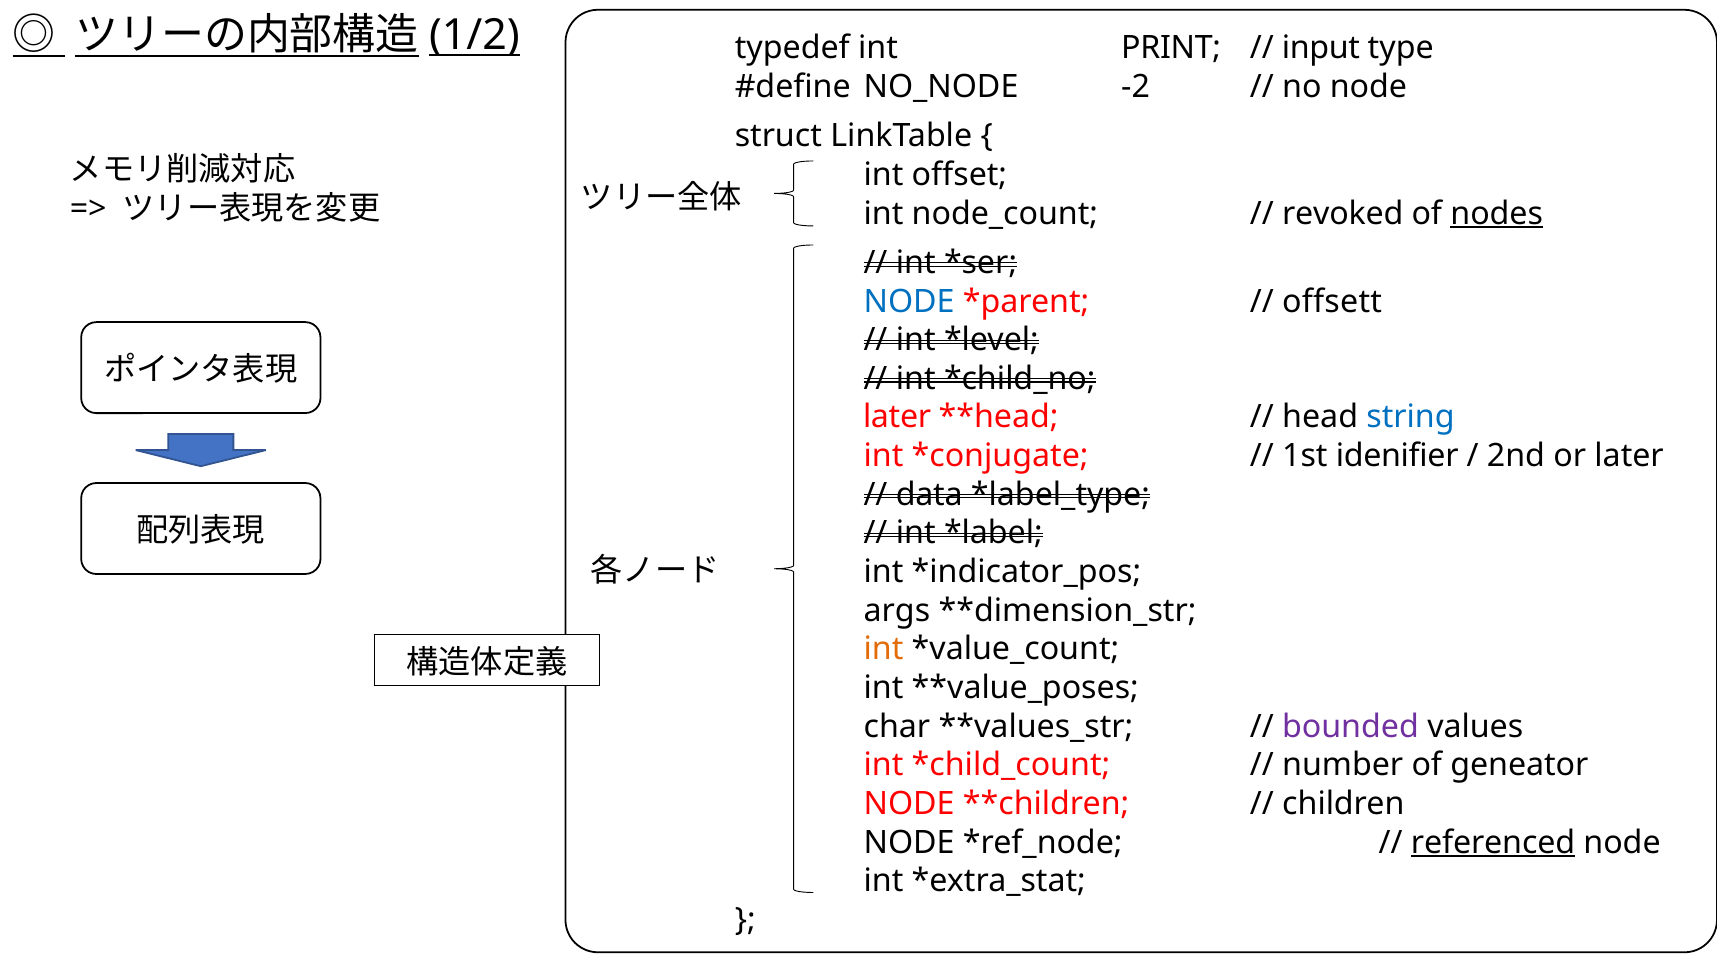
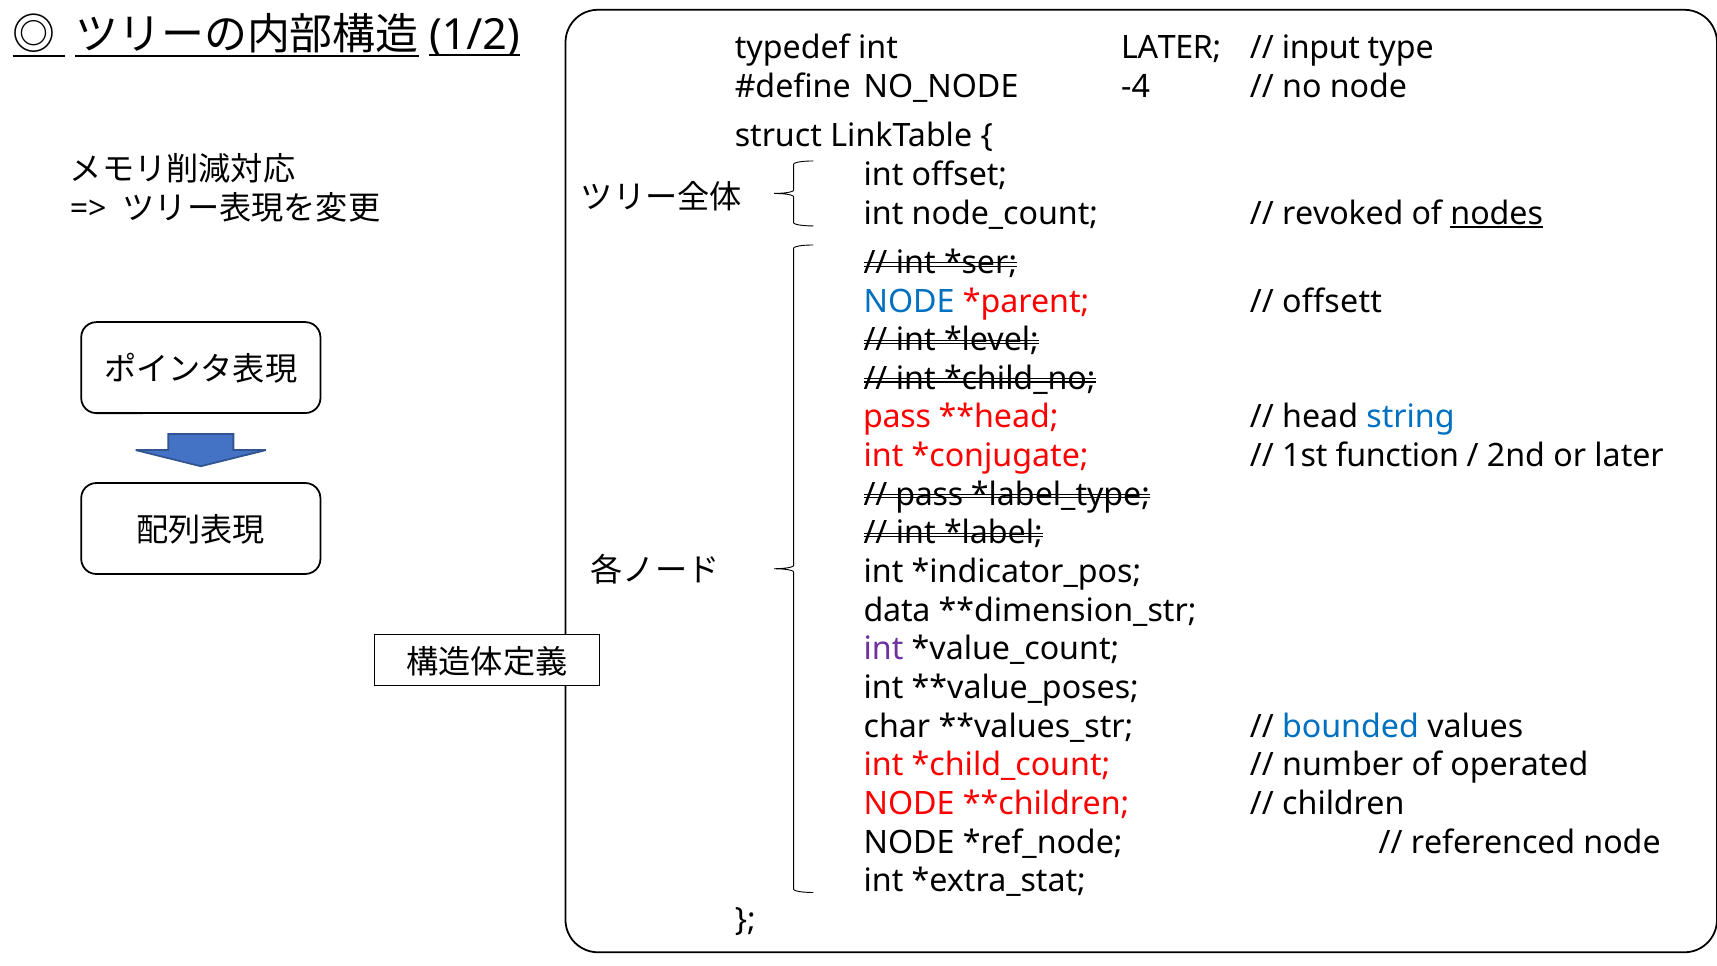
int PRINT: PRINT -> LATER (1171, 48)
-2: -2 -> -4 (1136, 87)
later: later -> pass (897, 417)
idenifier: idenifier -> function (1397, 456)
data: data -> pass (929, 495)
args: args -> data (897, 610)
int colour: orange -> purple (884, 649)
bounded colour: purple -> blue (1350, 726)
geneator: geneator -> operated (1519, 765)
referenced underline: present -> none (1493, 842)
